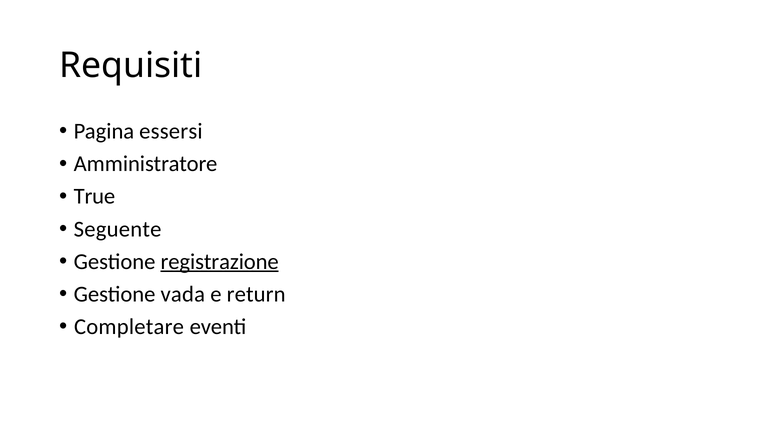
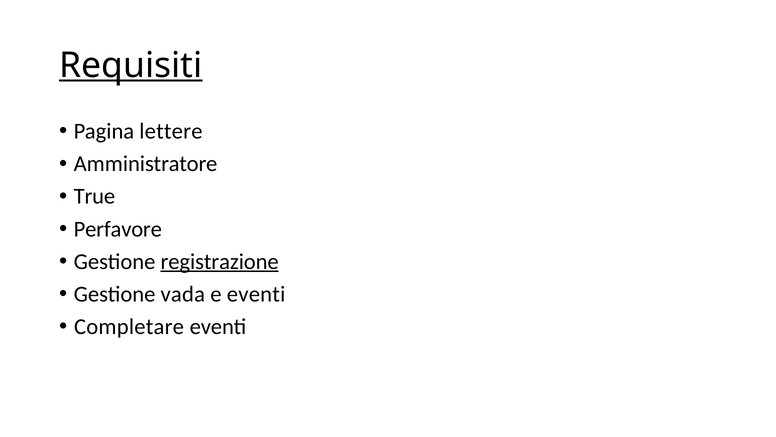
Requisiti underline: none -> present (131, 65)
essersi: essersi -> lettere (171, 131)
Seguente: Seguente -> Perfavore (118, 229)
e return: return -> eventi (256, 294)
